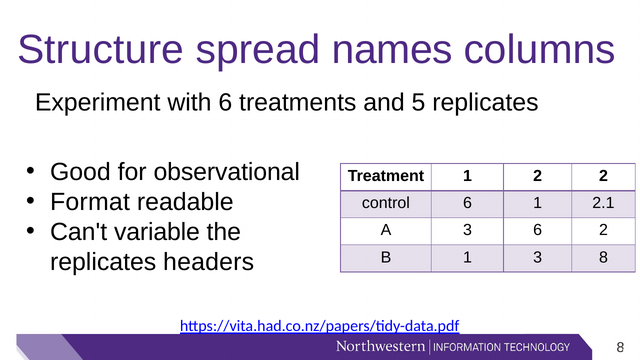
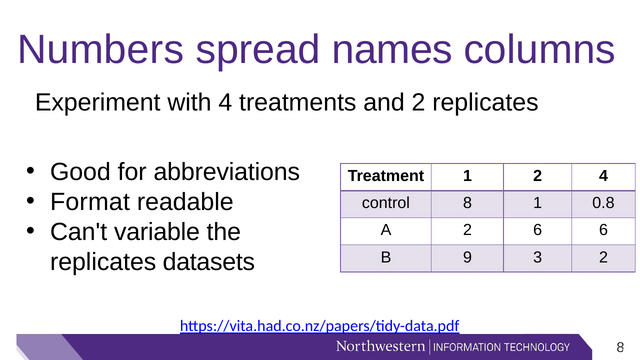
Structure: Structure -> Numbers (101, 50)
with 6: 6 -> 4 (225, 103)
and 5: 5 -> 2 (419, 103)
observational: observational -> abbreviations (227, 172)
2 2: 2 -> 4 (603, 176)
control 6: 6 -> 8 (467, 203)
2.1: 2.1 -> 0.8 (603, 203)
A 3: 3 -> 2 (467, 230)
6 2: 2 -> 6 (603, 230)
B 1: 1 -> 9 (467, 257)
3 8: 8 -> 2 (603, 257)
headers: headers -> datasets (209, 262)
